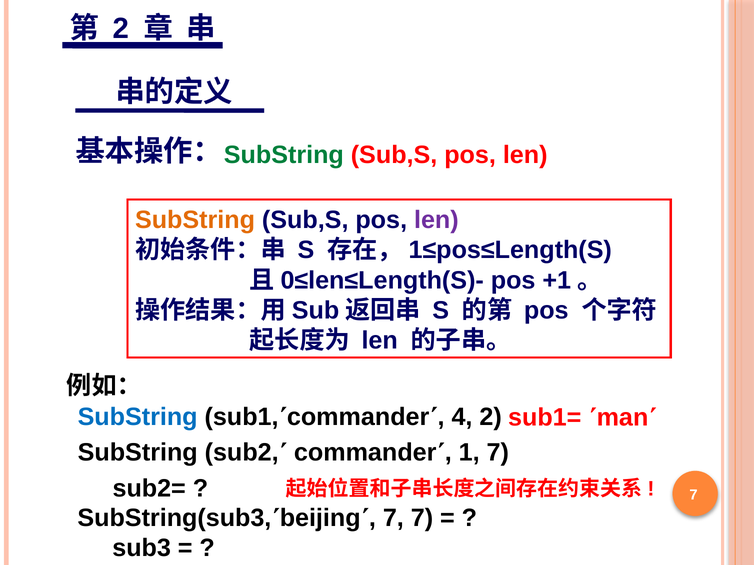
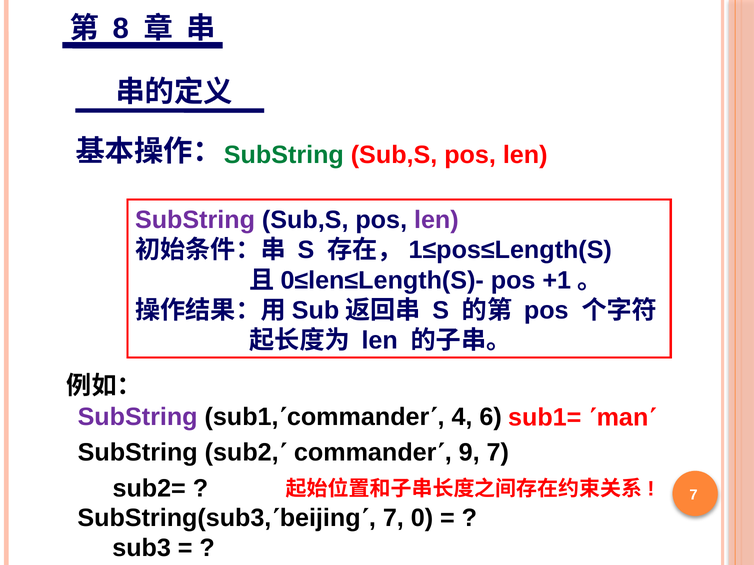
2: 2 -> 8 (121, 29)
SubString colour: orange -> purple (195, 220)
SubString colour: blue -> purple (138, 417)
4 2: 2 -> 6 (491, 417)
1: 1 -> 9 (469, 453)
7 7: 7 -> 0 (422, 518)
